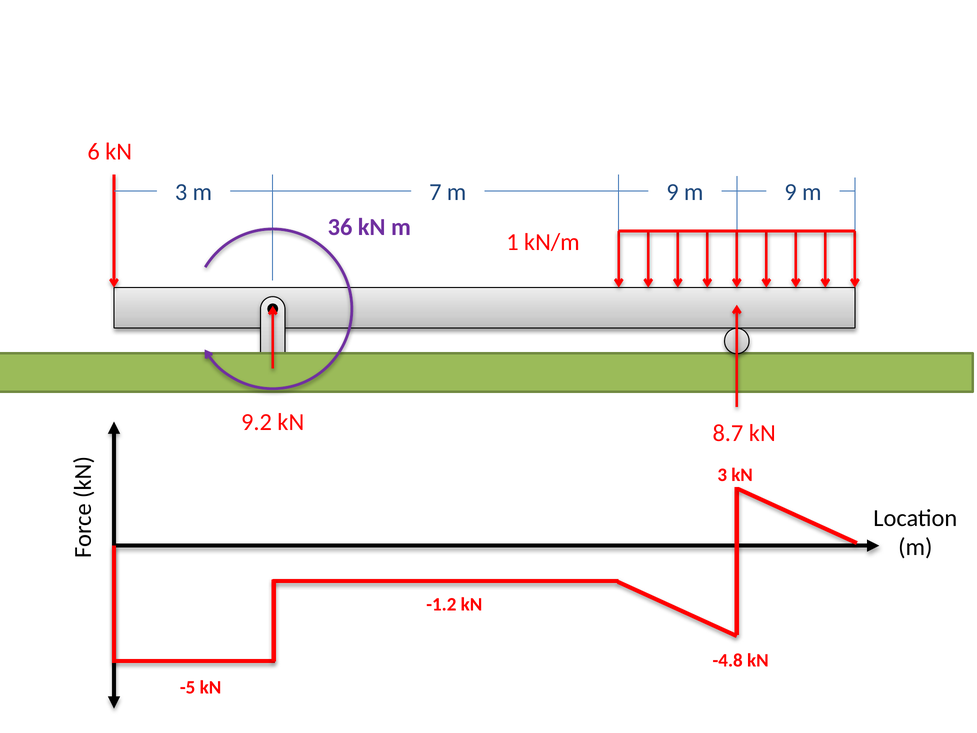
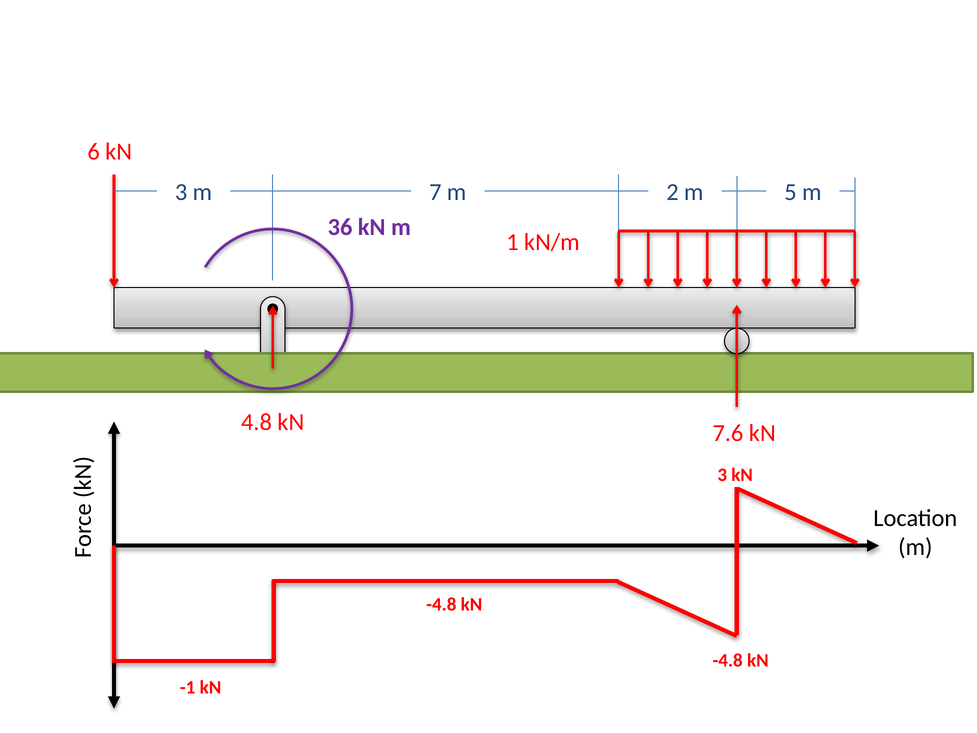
3 m 9: 9 -> 2 (672, 192)
9: 9 -> 5 (791, 192)
9.2: 9.2 -> 4.8 (256, 422)
8.7: 8.7 -> 7.6 (728, 433)
-1.2: -1.2 -> -4.8 (441, 604)
-5: -5 -> -1 (188, 687)
